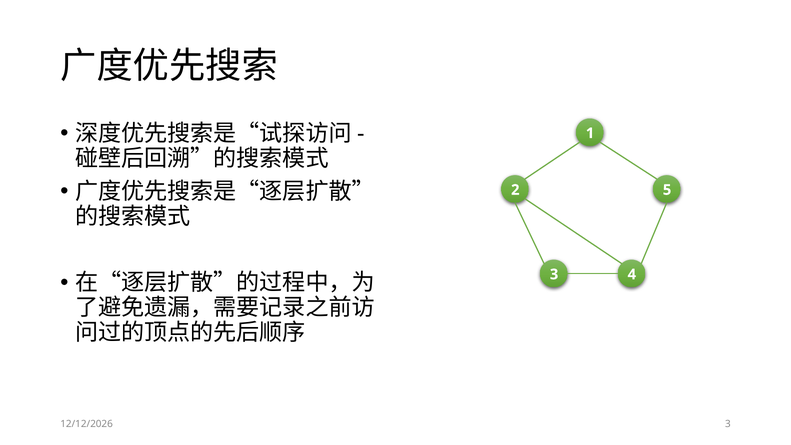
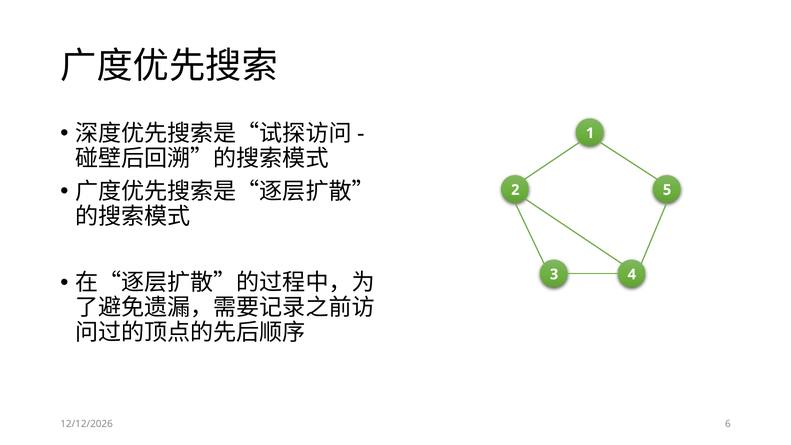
3: 3 -> 6 (728, 424)
